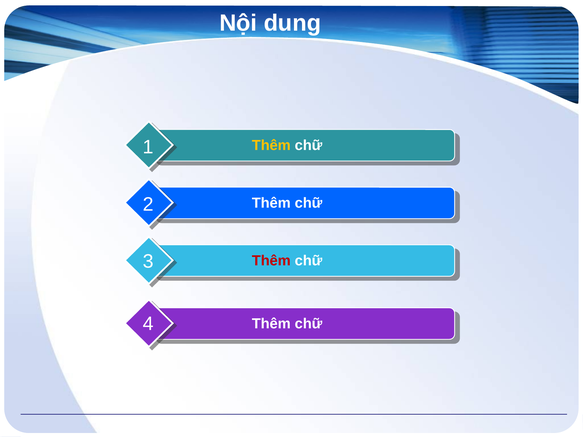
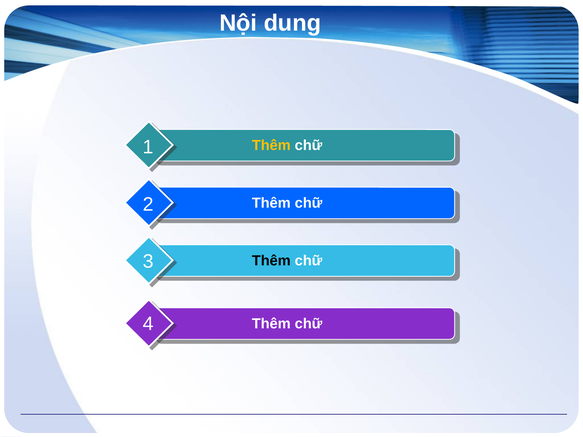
Thêm colour: red -> black (271, 261)
